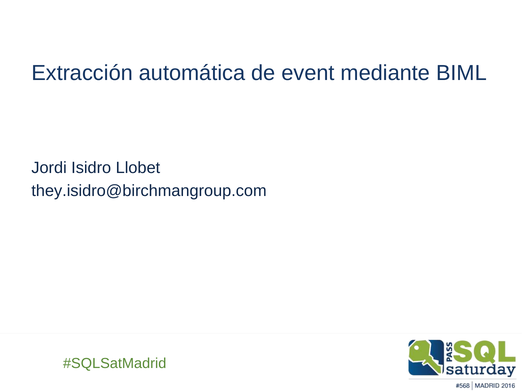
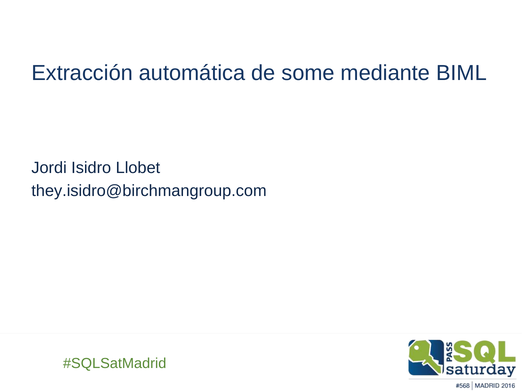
event: event -> some (308, 73)
